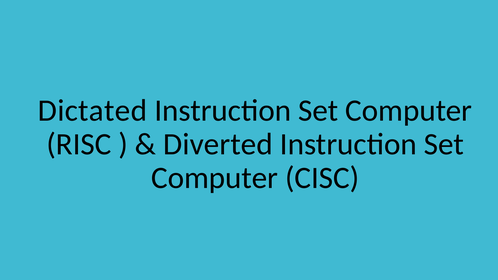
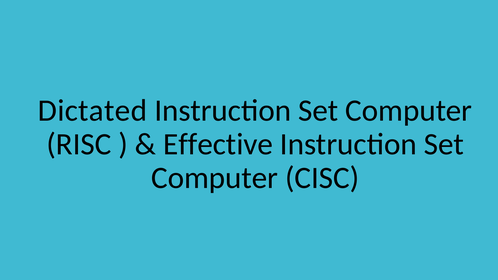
Diverted: Diverted -> Effective (218, 144)
